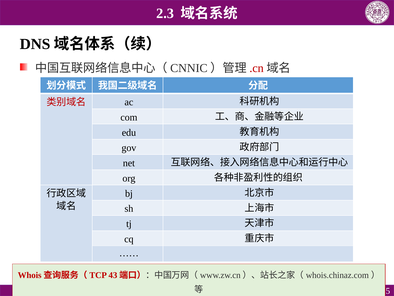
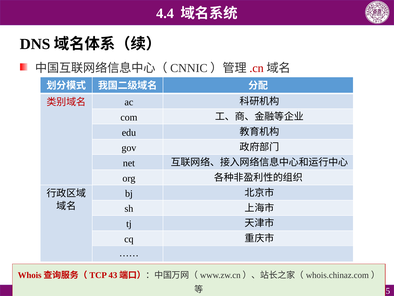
2.3: 2.3 -> 4.4 (165, 14)
